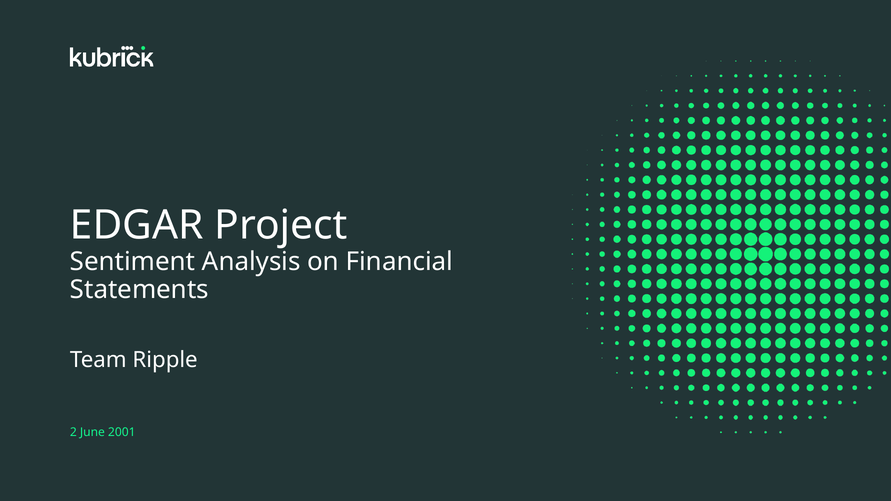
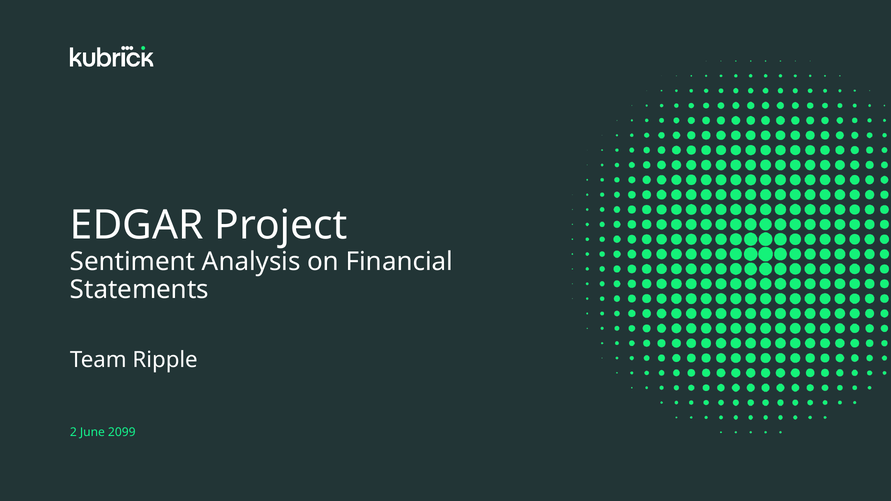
2001: 2001 -> 2099 (122, 433)
